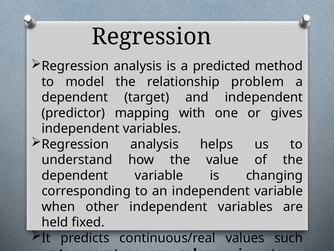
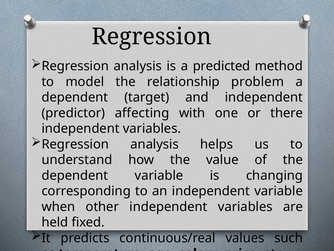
mapping: mapping -> affecting (142, 113)
gives: gives -> there (287, 113)
